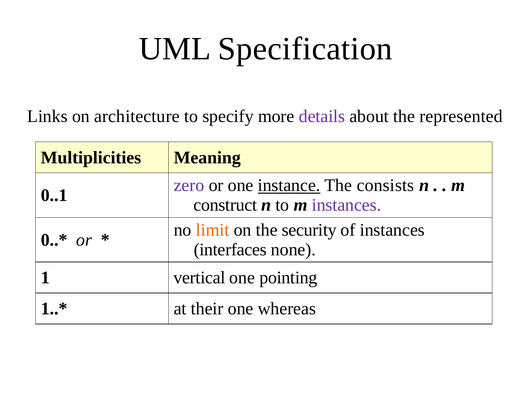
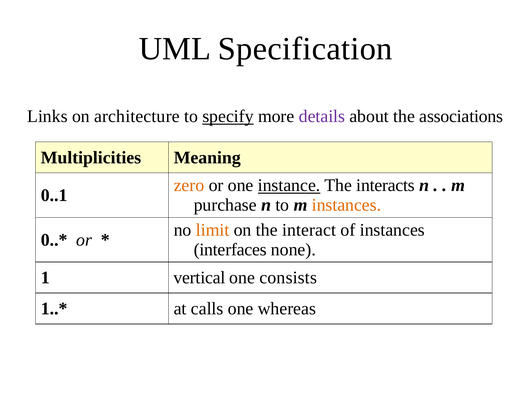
specify underline: none -> present (228, 116)
represented: represented -> associations (461, 116)
zero colour: purple -> orange (189, 185)
consists: consists -> interacts (386, 185)
construct: construct -> purchase (225, 205)
instances colour: purple -> orange (346, 205)
security: security -> interact (309, 230)
pointing: pointing -> consists (288, 278)
their: their -> calls (207, 309)
